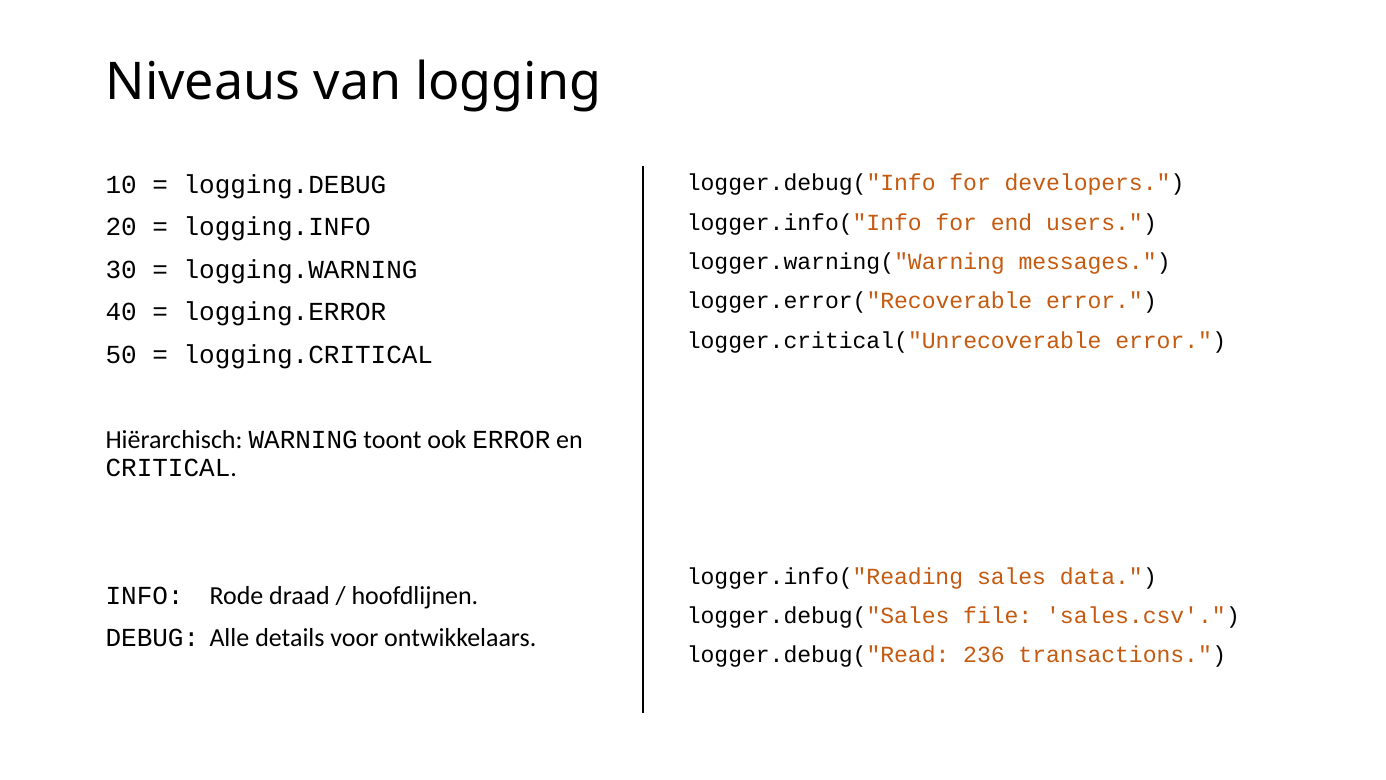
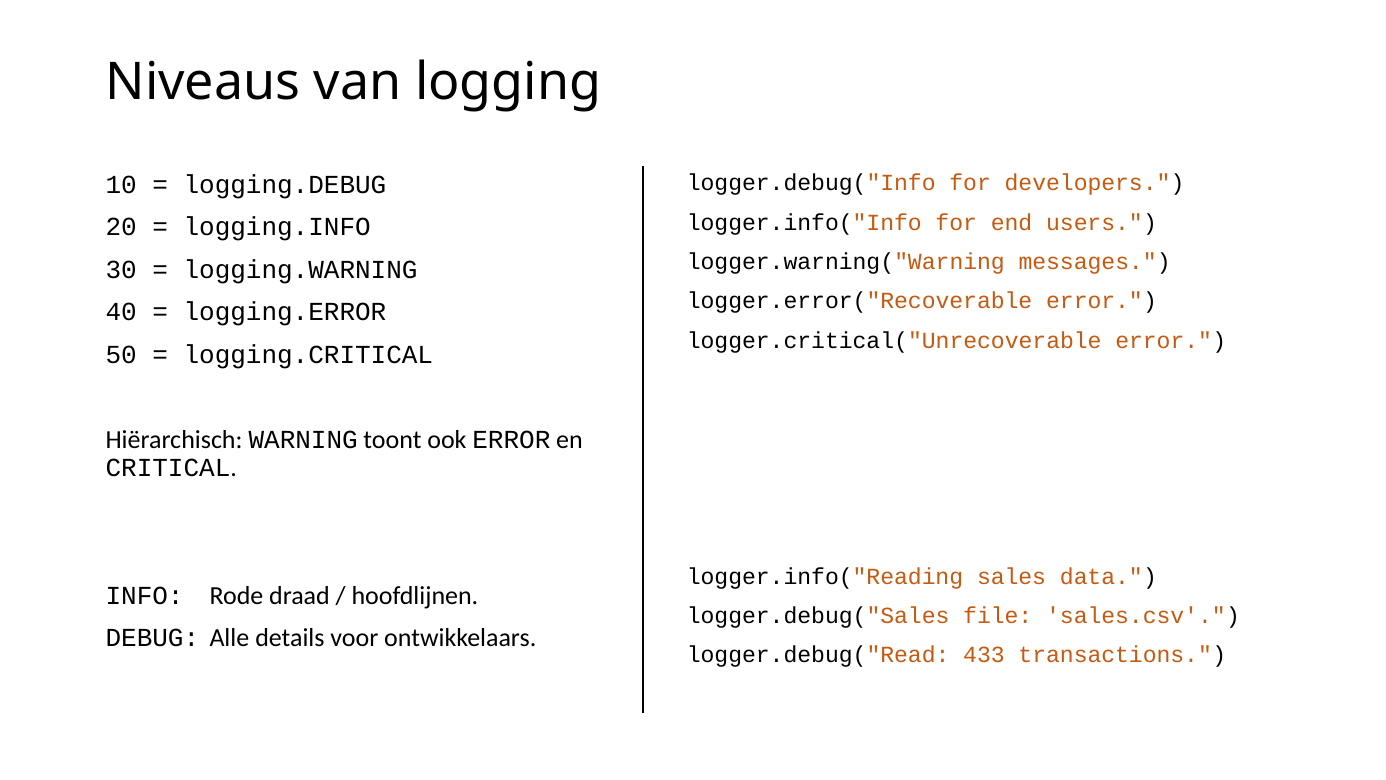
236: 236 -> 433 (984, 655)
